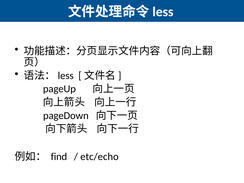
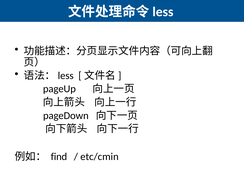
etc/echo: etc/echo -> etc/cmin (99, 157)
